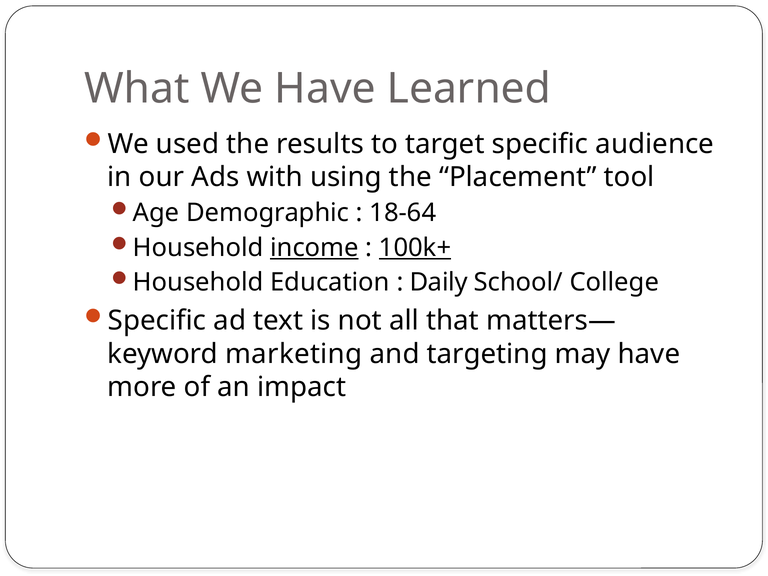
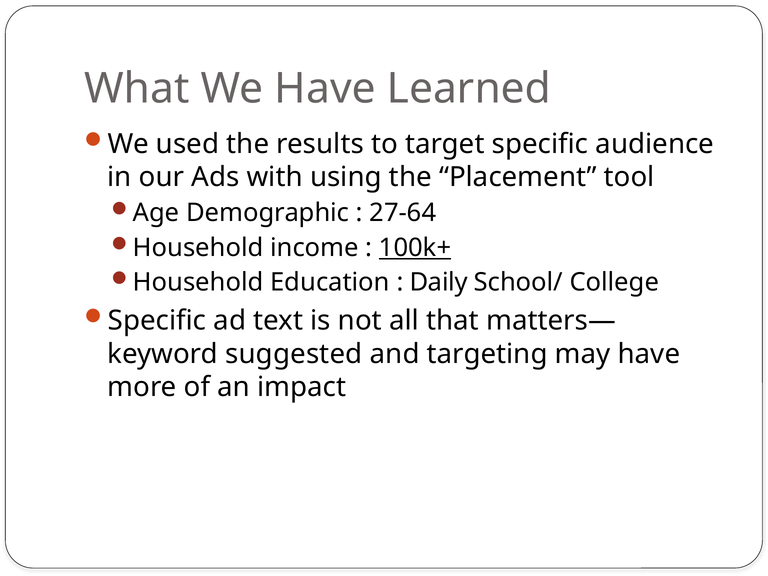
18-64: 18-64 -> 27-64 (403, 213)
income underline: present -> none (314, 248)
marketing: marketing -> suggested (294, 354)
